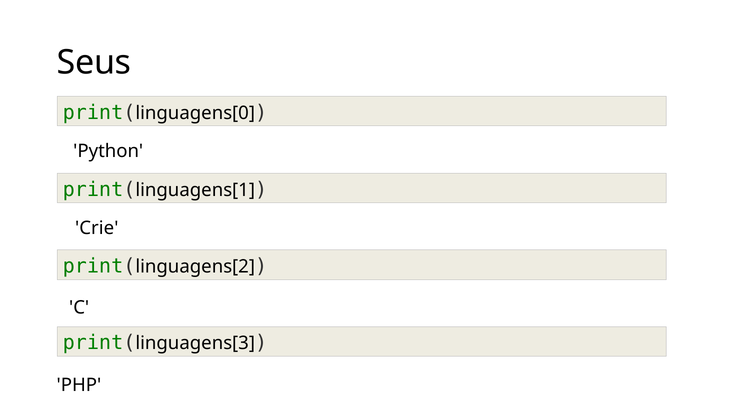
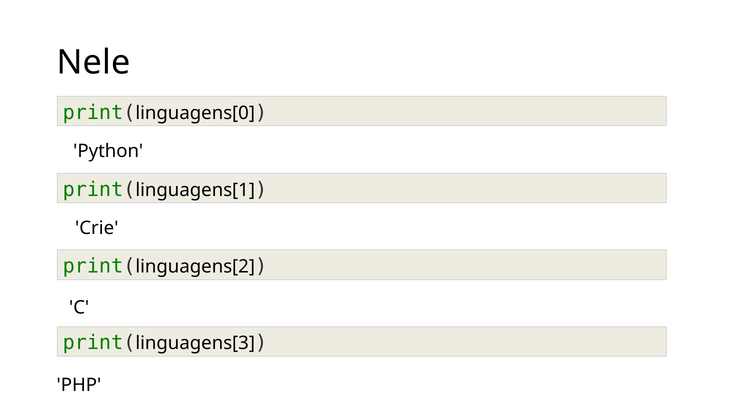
Seus: Seus -> Nele (94, 62)
